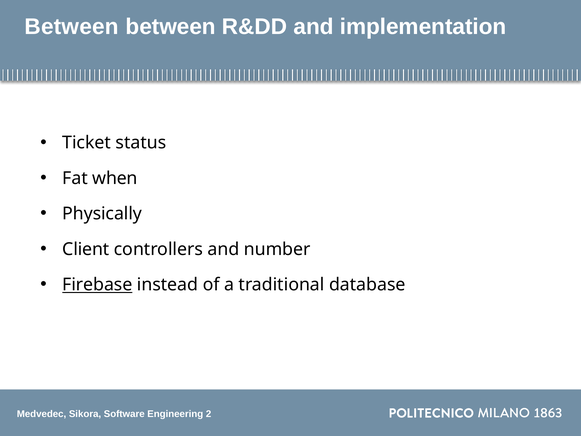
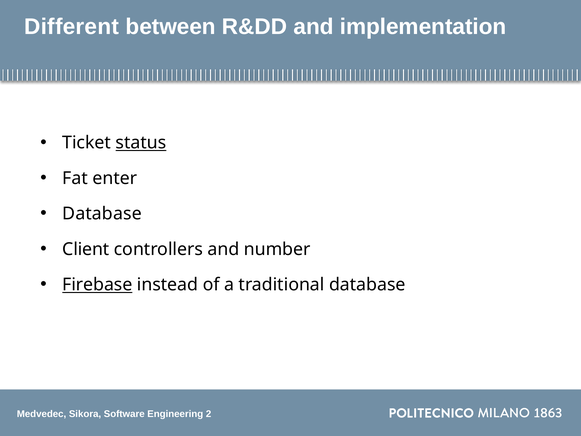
Between: Between -> Different (72, 27)
status underline: none -> present (141, 143)
when: when -> enter (115, 178)
Physically: Physically -> Database (102, 214)
